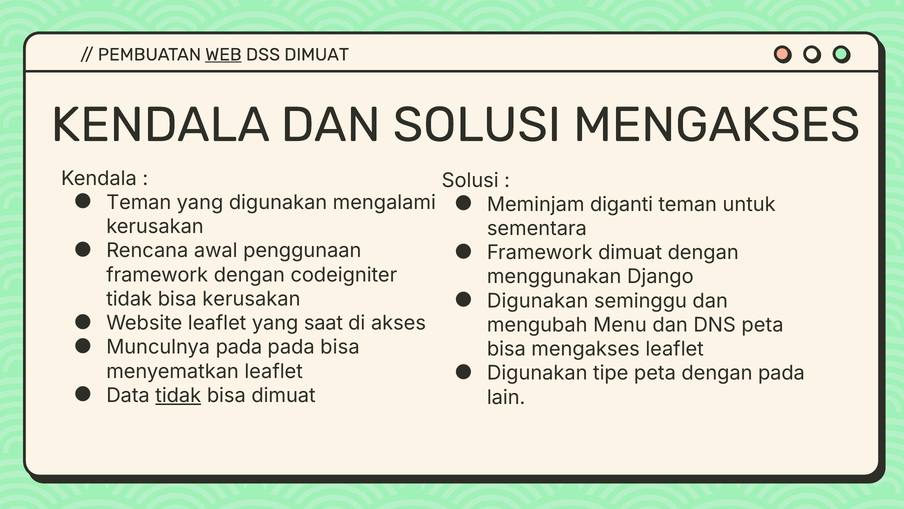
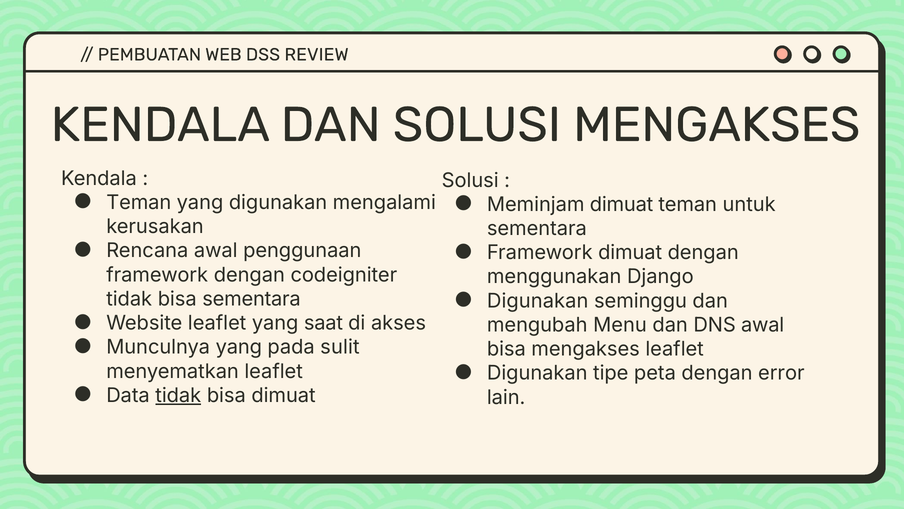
WEB underline: present -> none (223, 55)
DSS DIMUAT: DIMUAT -> REVIEW (317, 55)
Meminjam diganti: diganti -> dimuat (622, 204)
bisa kerusakan: kerusakan -> sementara (251, 299)
DNS peta: peta -> awal (763, 325)
Munculnya pada: pada -> yang (239, 347)
pada bisa: bisa -> sulit (340, 347)
dengan pada: pada -> error (781, 373)
